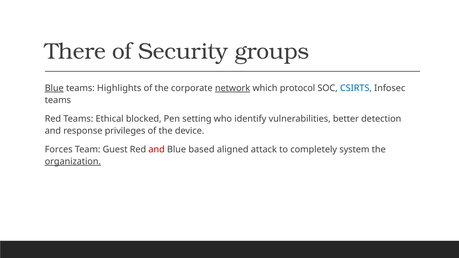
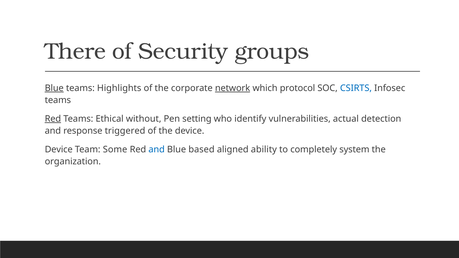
Red underline: none -> present (53, 119)
blocked: blocked -> without (144, 119)
better: better -> actual (346, 119)
privileges: privileges -> triggered (125, 131)
Forces: Forces -> Device (59, 150)
Guest: Guest -> Some (115, 150)
and colour: red -> blue (157, 150)
attack: attack -> ability (264, 150)
organization underline: present -> none (73, 162)
